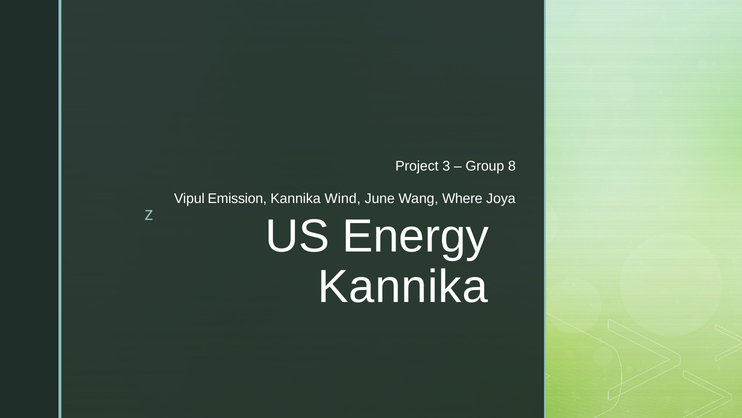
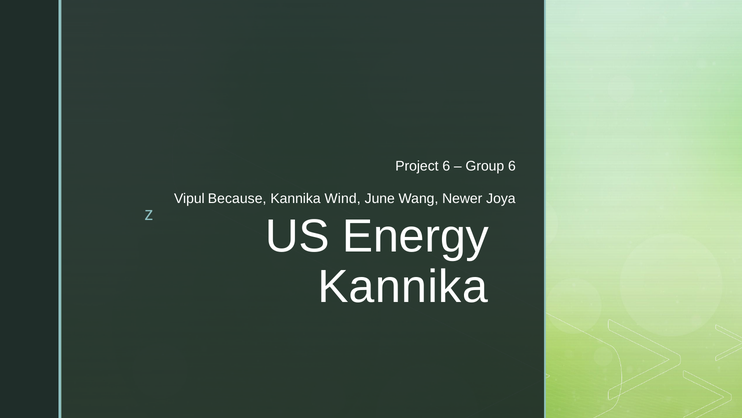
Project 3: 3 -> 6 (446, 166)
Group 8: 8 -> 6 (512, 166)
Emission: Emission -> Because (237, 199)
Where: Where -> Newer (462, 199)
